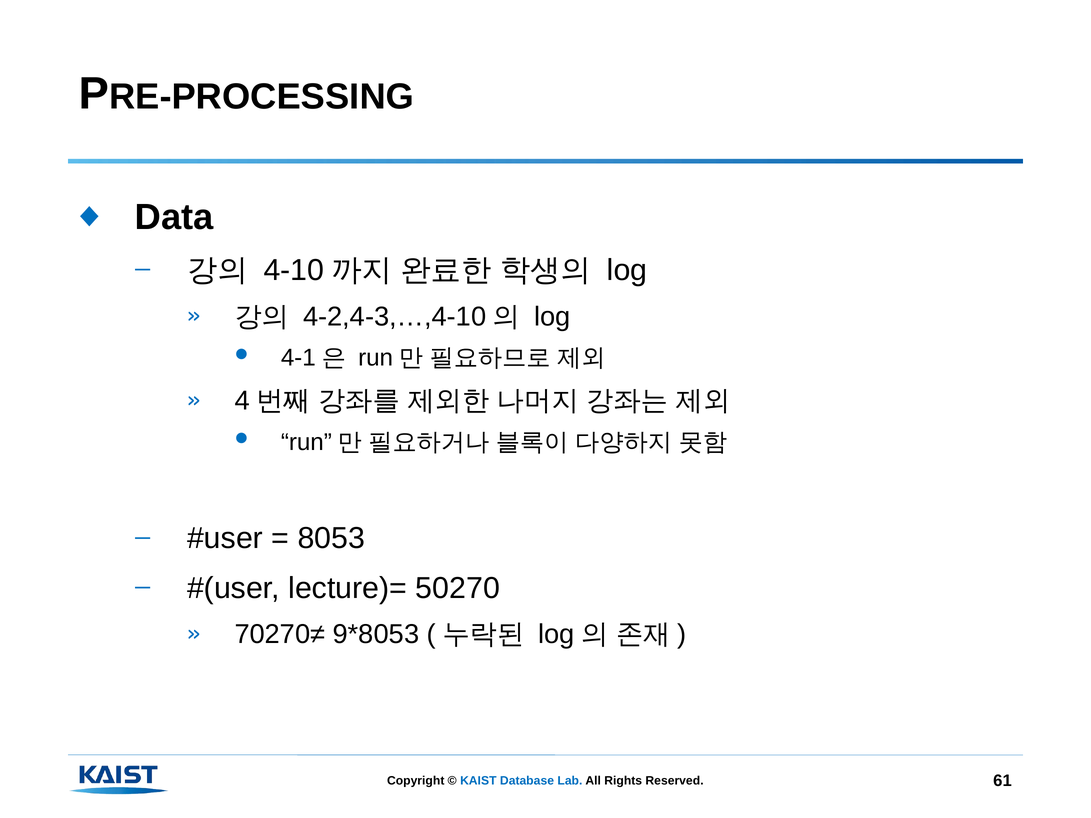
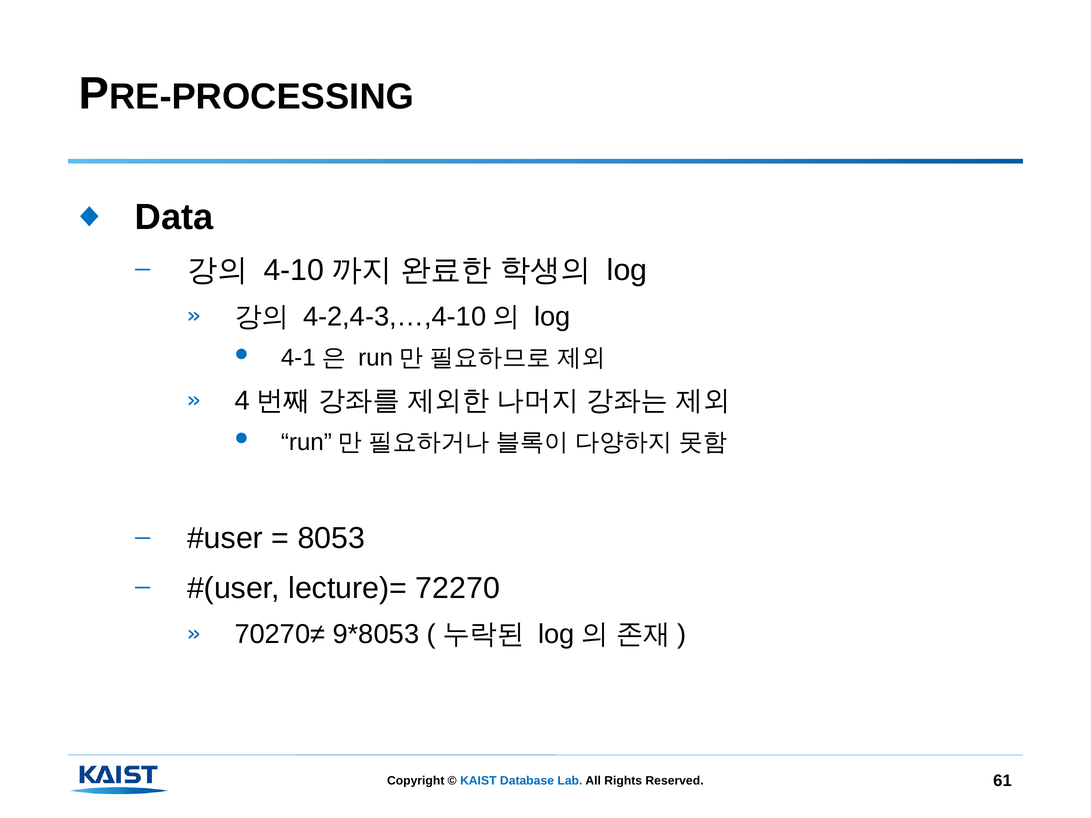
50270: 50270 -> 72270 (458, 588)
